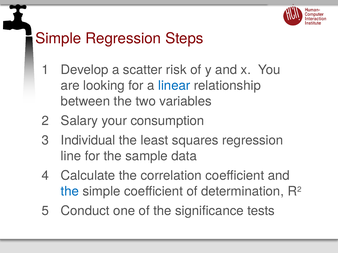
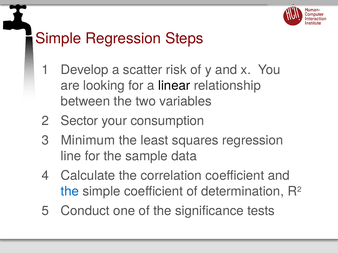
linear colour: blue -> black (174, 86)
Salary: Salary -> Sector (79, 121)
Individual: Individual -> Minimum (88, 141)
